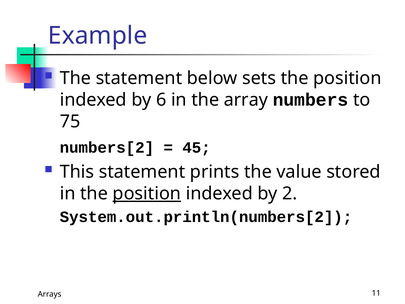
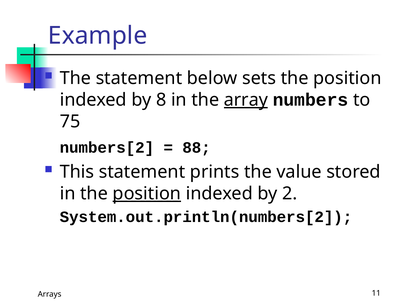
6: 6 -> 8 (161, 100)
array underline: none -> present (246, 100)
45: 45 -> 88 (197, 147)
